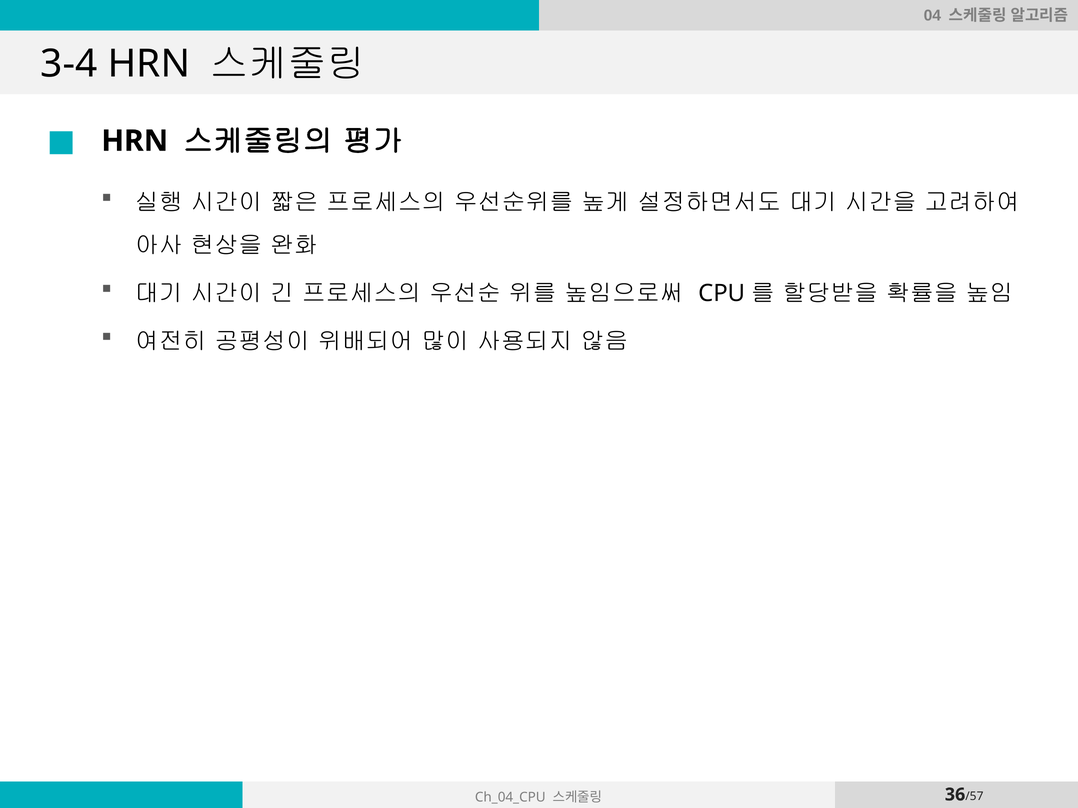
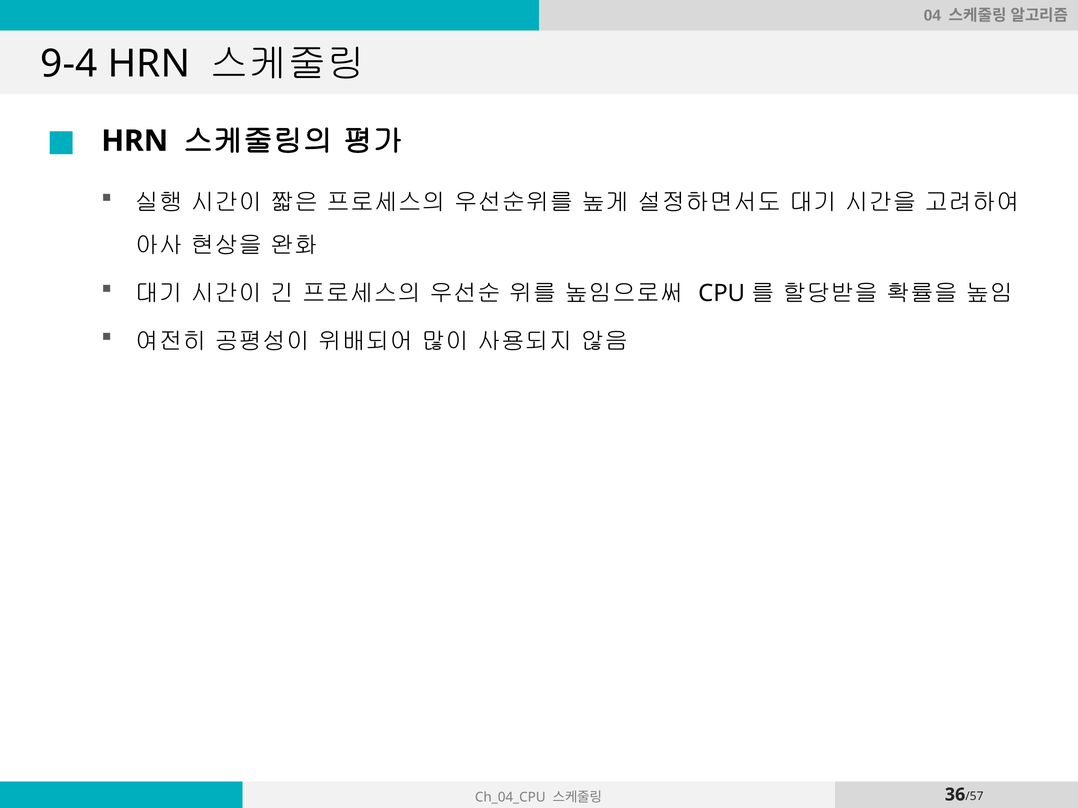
3-4: 3-4 -> 9-4 (69, 64)
